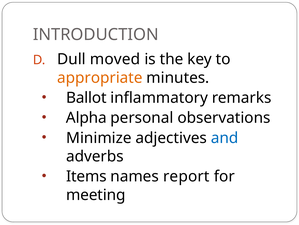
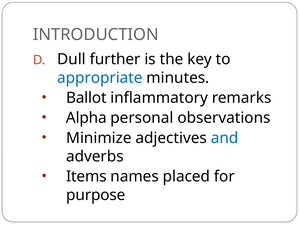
moved: moved -> further (115, 59)
appropriate colour: orange -> blue (100, 78)
report: report -> placed (186, 176)
meeting: meeting -> purpose (96, 194)
